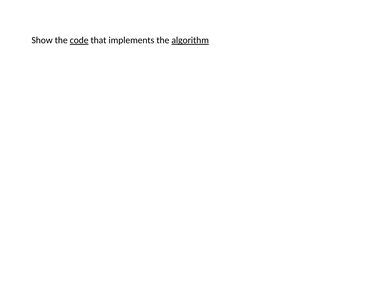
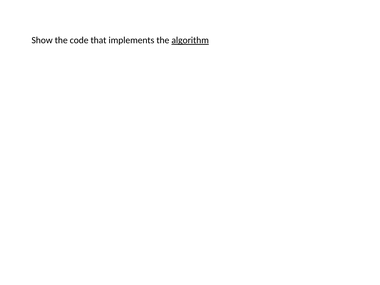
code underline: present -> none (79, 40)
